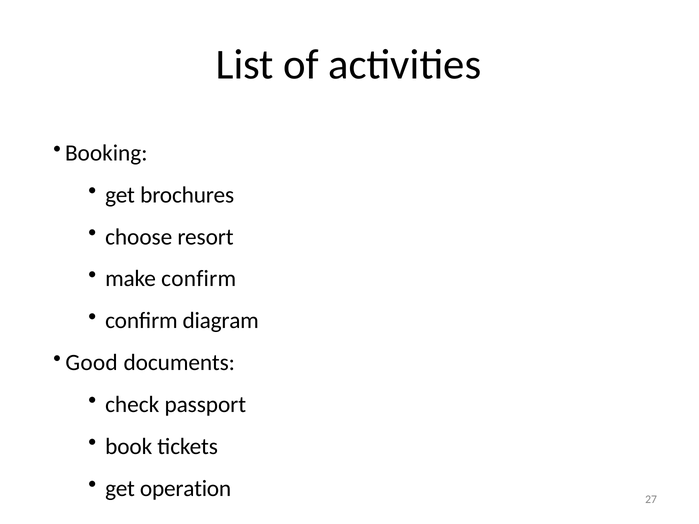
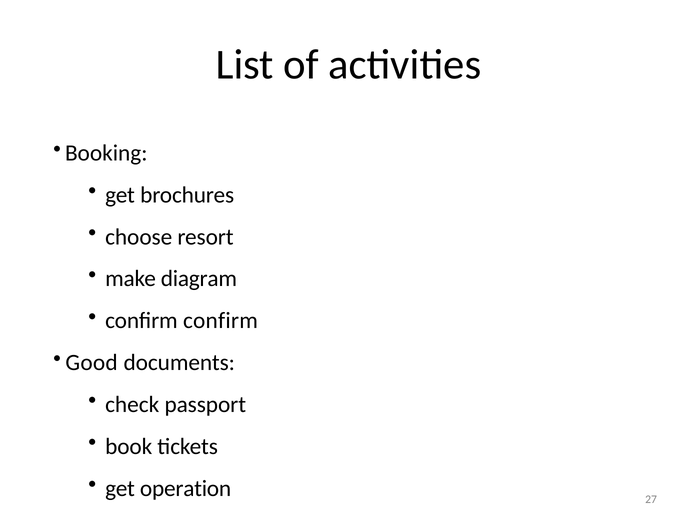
make confirm: confirm -> diagram (199, 279)
confirm diagram: diagram -> confirm (220, 321)
